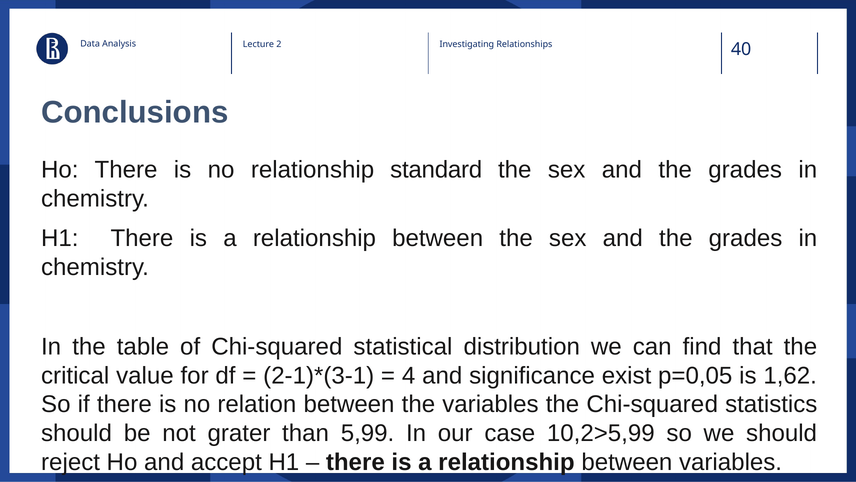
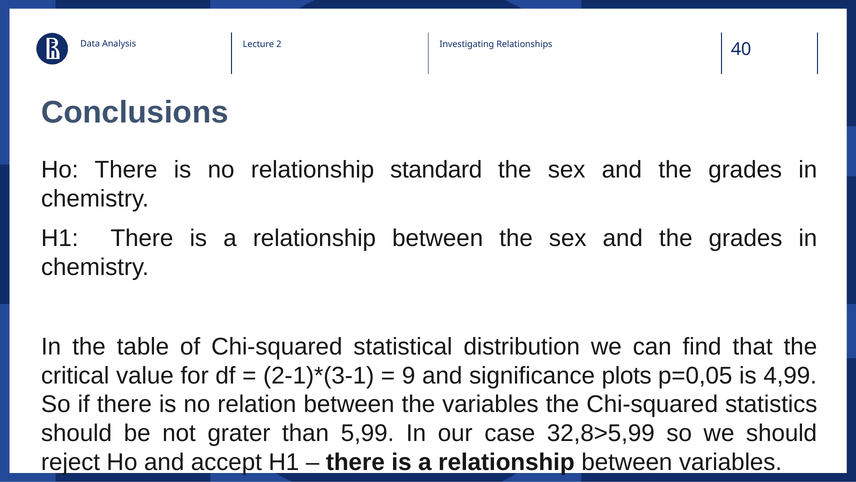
4: 4 -> 9 (409, 375)
exist: exist -> plots (627, 375)
1,62: 1,62 -> 4,99 (790, 375)
10,2>5,99: 10,2>5,99 -> 32,8>5,99 (601, 433)
